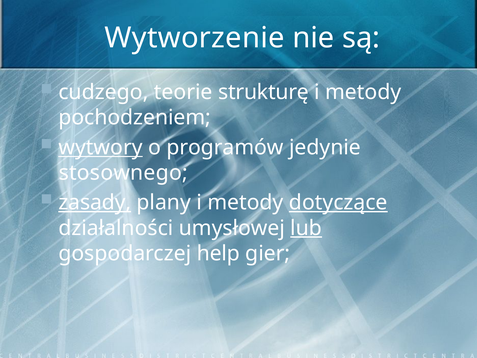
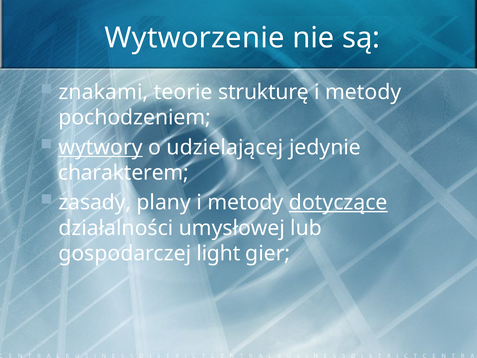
cudzego: cudzego -> znakami (103, 92)
programów: programów -> udzielającej (225, 147)
stosownego: stosownego -> charakterem (123, 173)
zasady underline: present -> none (95, 202)
lub underline: present -> none (306, 228)
help: help -> light (218, 253)
